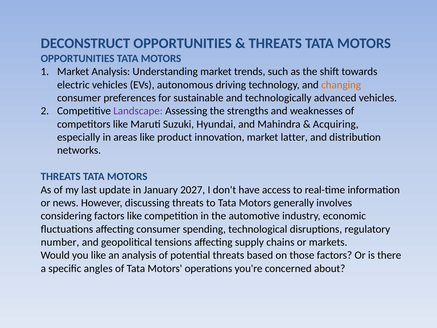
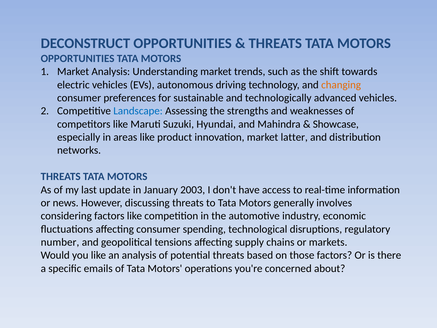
Landscape colour: purple -> blue (138, 111)
Acquiring: Acquiring -> Showcase (336, 124)
2027: 2027 -> 2003 (193, 190)
angles: angles -> emails (98, 268)
